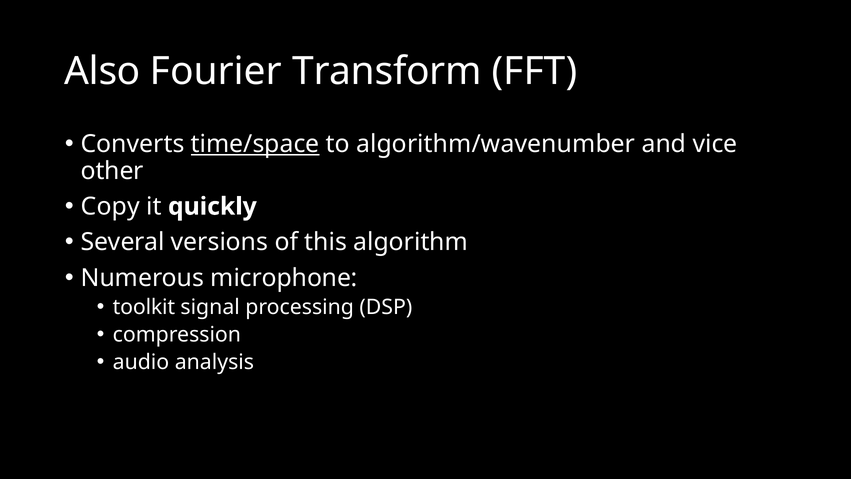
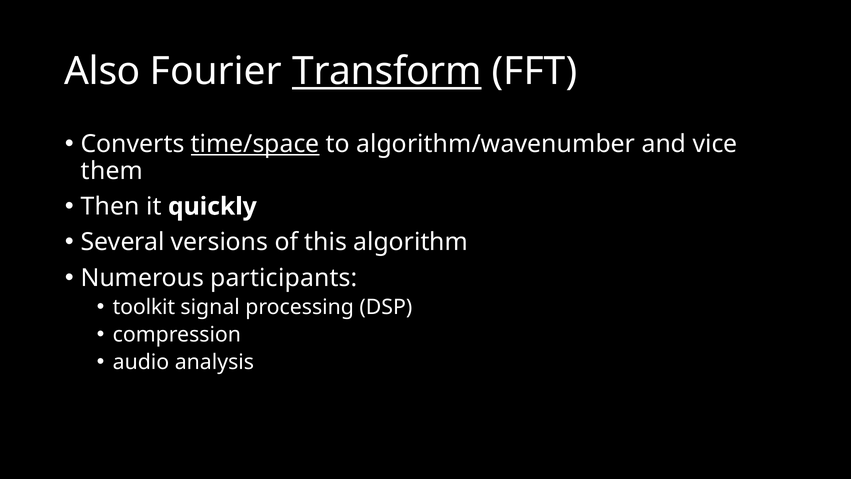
Transform underline: none -> present (387, 71)
other: other -> them (112, 171)
Copy: Copy -> Then (110, 206)
microphone: microphone -> participants (284, 278)
